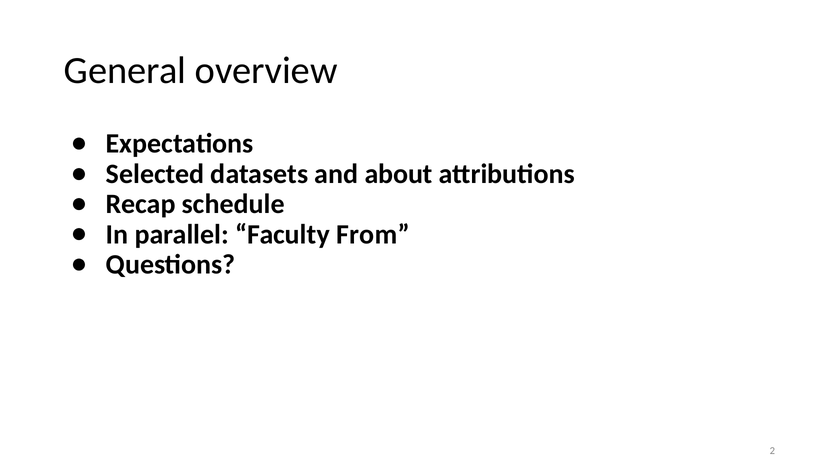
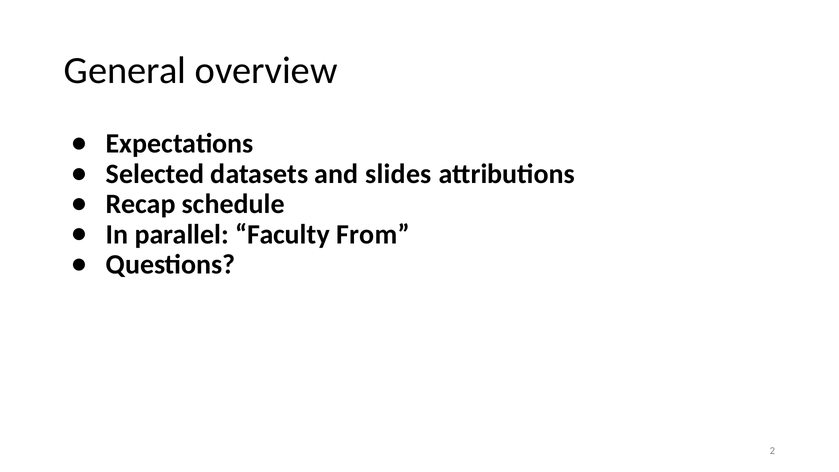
about: about -> slides (398, 174)
